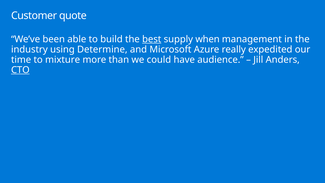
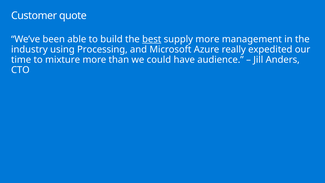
supply when: when -> more (207, 39)
Determine: Determine -> Processing (102, 49)
CTO underline: present -> none (20, 70)
